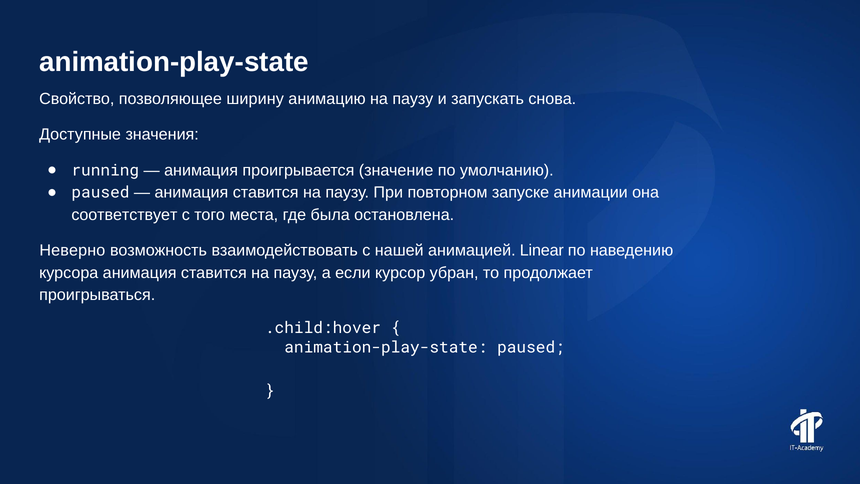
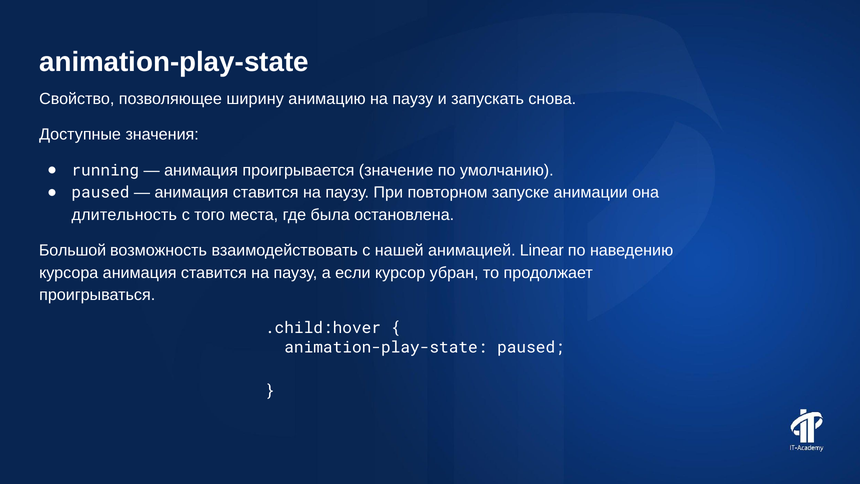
соответствует: соответствует -> длительность (124, 215)
Неверно: Неверно -> Большой (73, 250)
